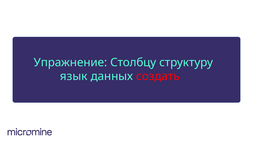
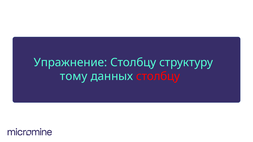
язык: язык -> тому (74, 76)
данных создать: создать -> столбцу (158, 76)
